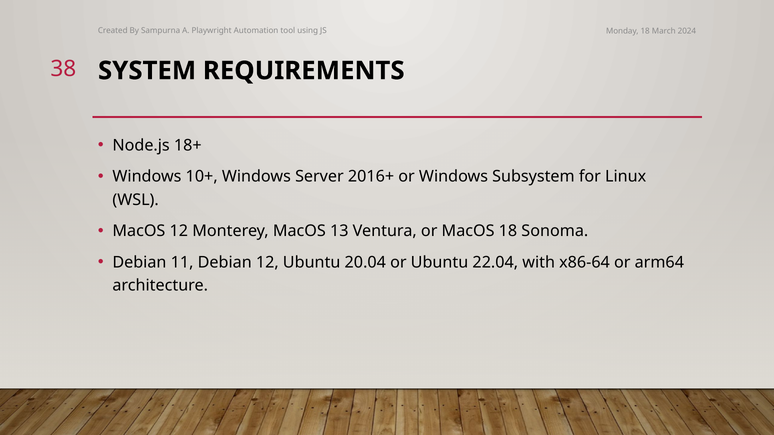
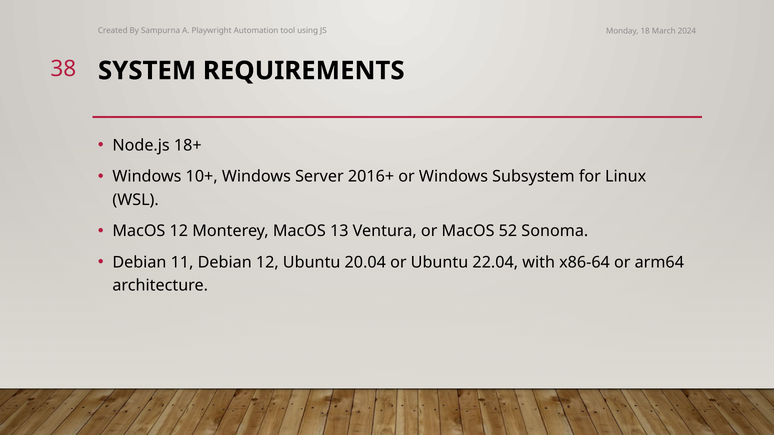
MacOS 18: 18 -> 52 (508, 231)
